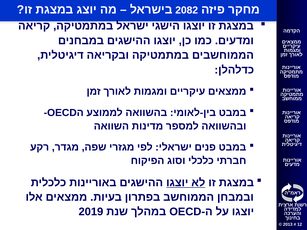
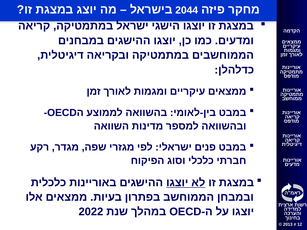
2082: 2082 -> 2044 (187, 10)
2019: 2019 -> 2022 (91, 212)
